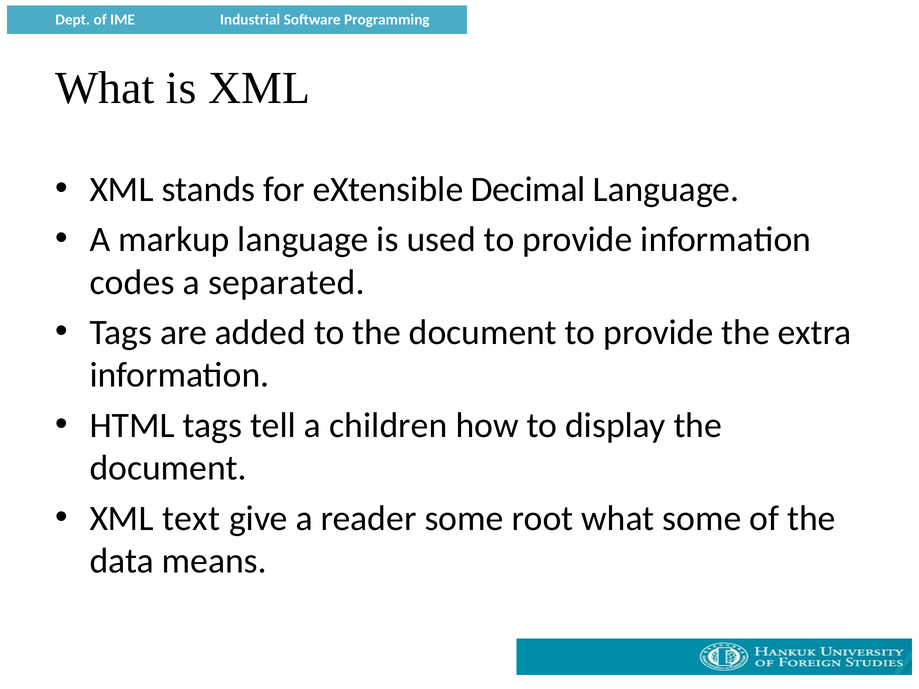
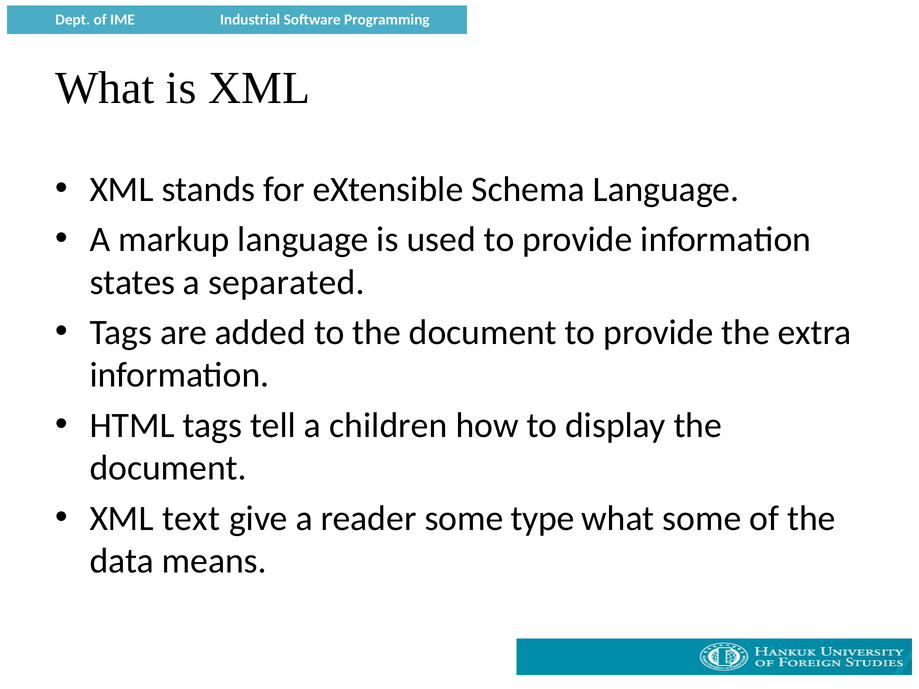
Decimal: Decimal -> Schema (528, 189)
codes: codes -> states (132, 282)
root: root -> type (543, 518)
